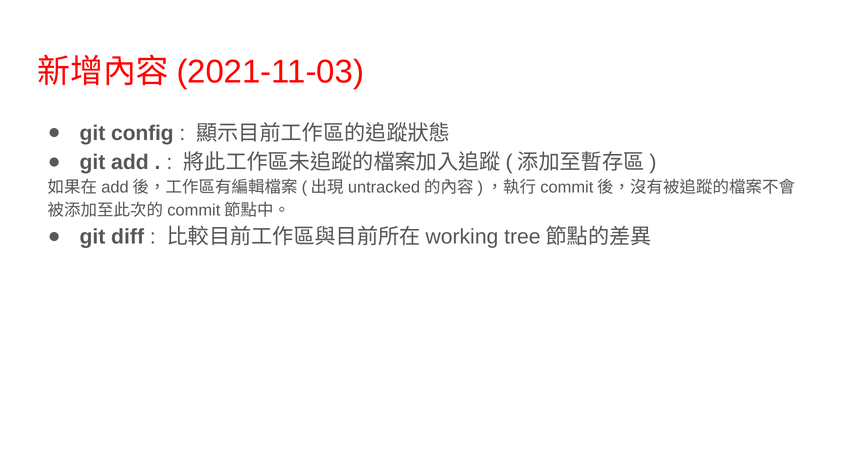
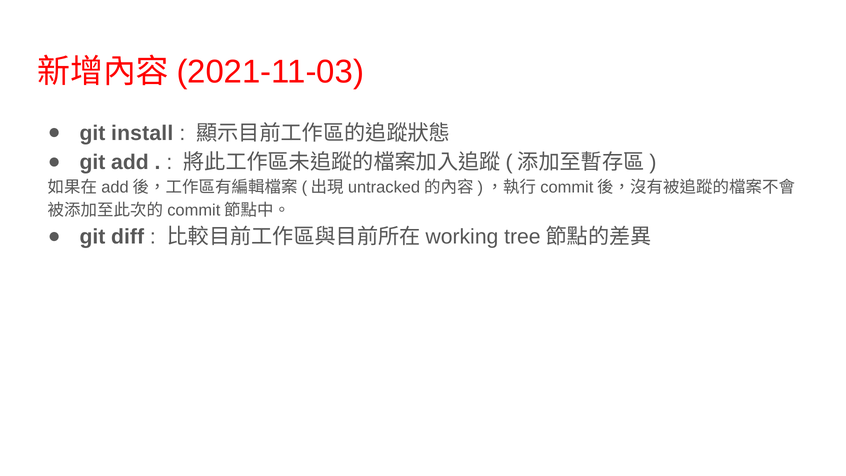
config: config -> install (142, 133)
